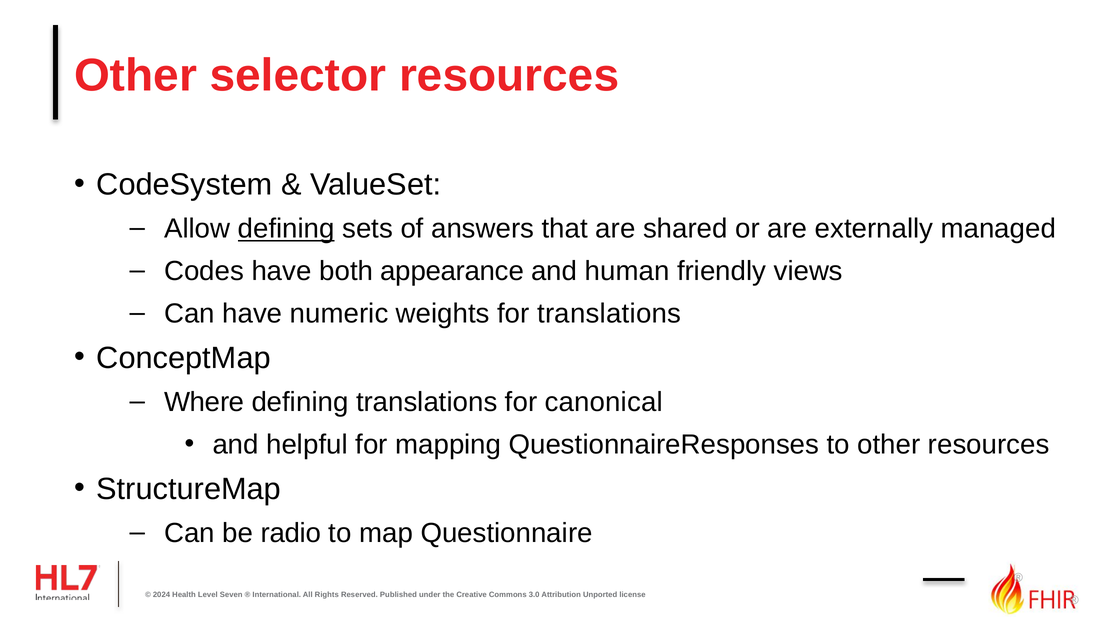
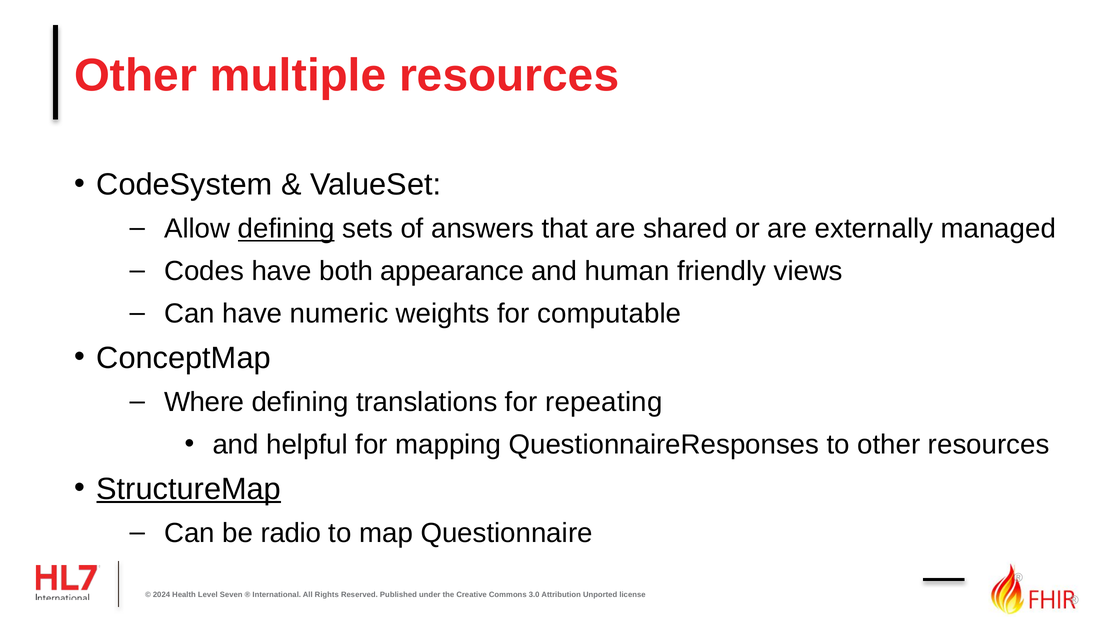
selector: selector -> multiple (298, 75)
for translations: translations -> computable (609, 314)
canonical: canonical -> repeating (604, 402)
StructureMap underline: none -> present (189, 489)
